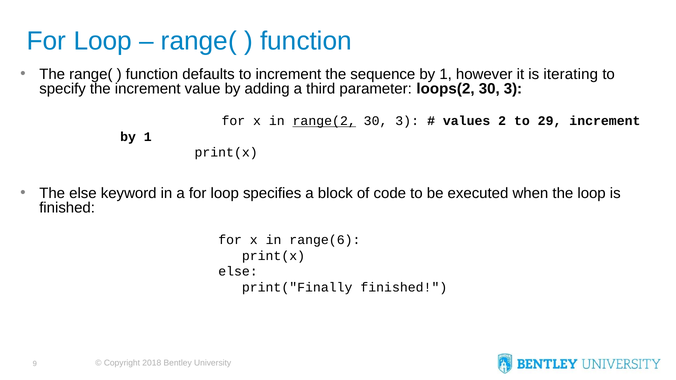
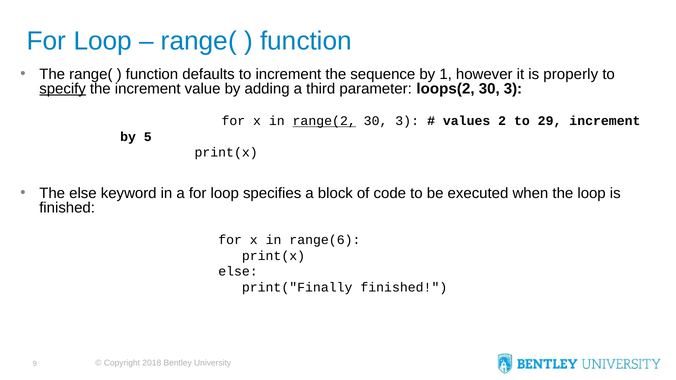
iterating: iterating -> properly (571, 74)
specify underline: none -> present (63, 89)
1: 1 -> 5 (148, 137)
